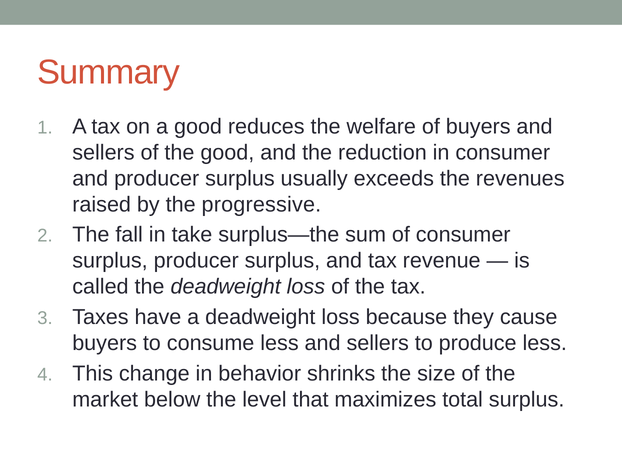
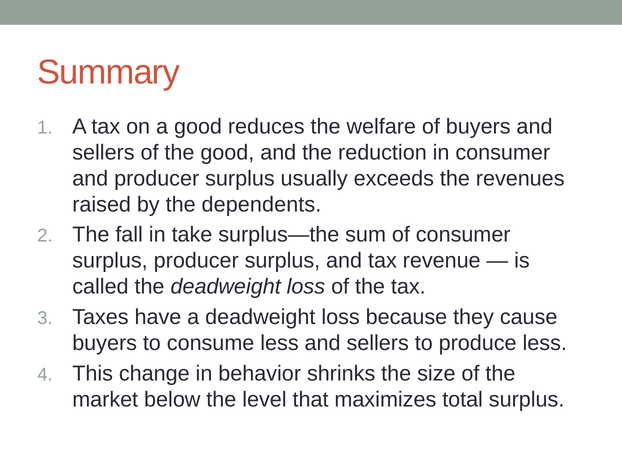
progressive: progressive -> dependents (261, 204)
